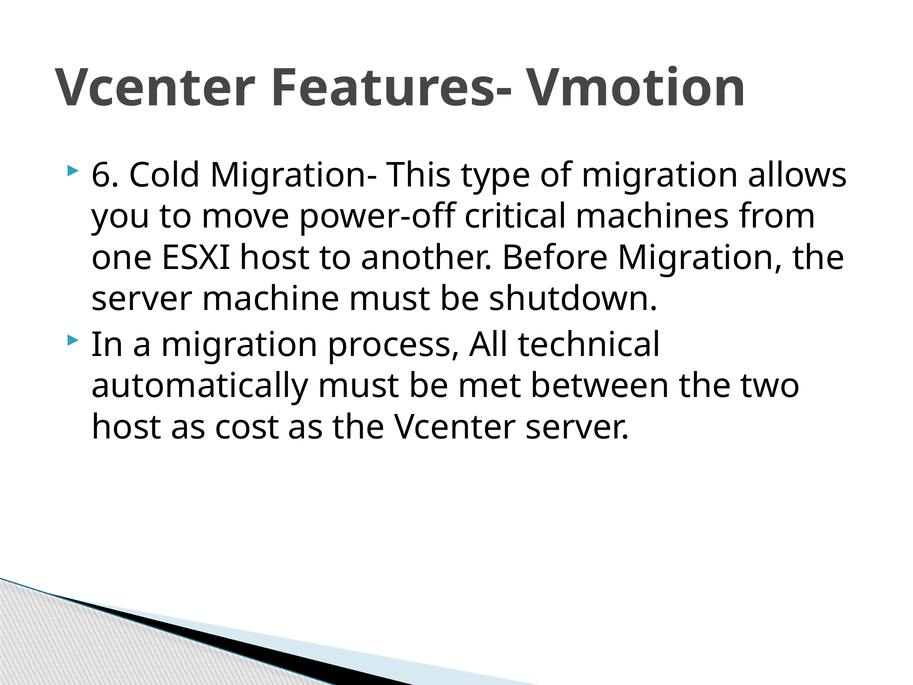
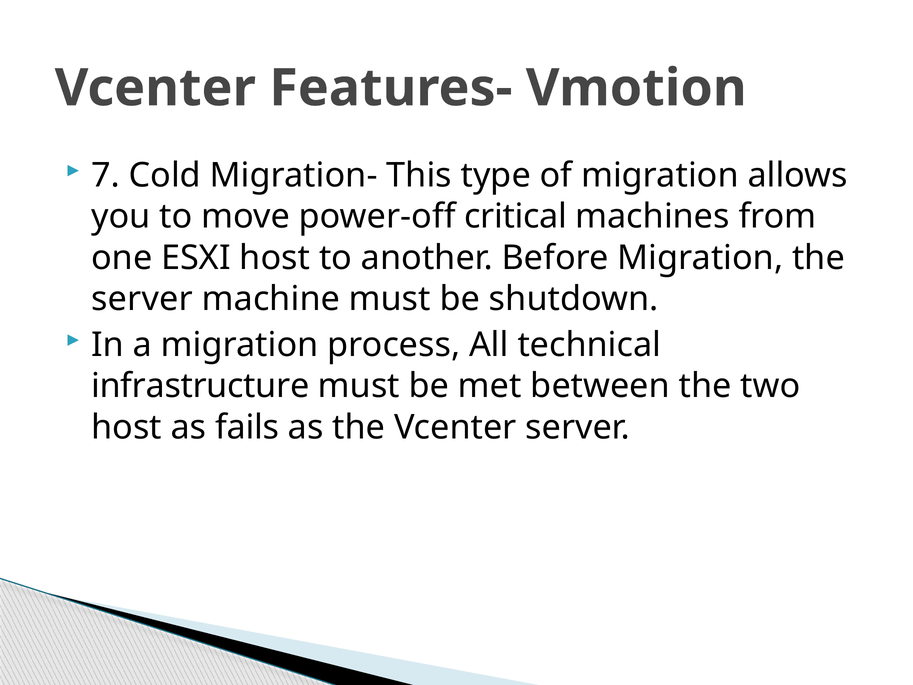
6: 6 -> 7 (106, 175)
automatically: automatically -> infrastructure (200, 386)
cost: cost -> fails (247, 427)
